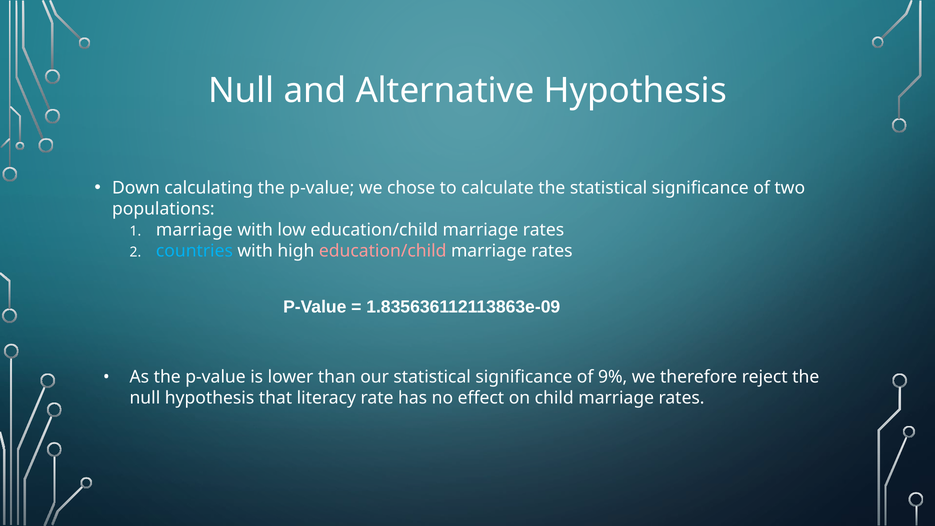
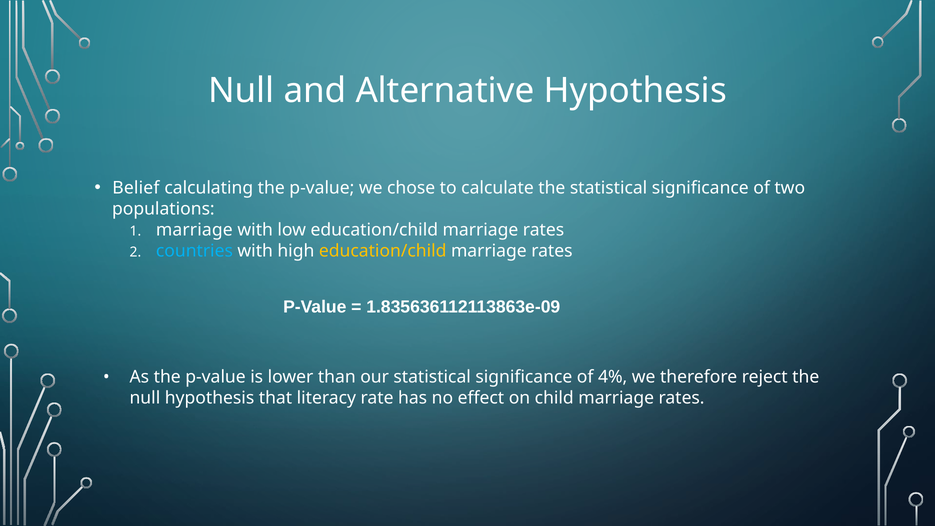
Down: Down -> Belief (136, 188)
education/child colour: pink -> yellow (383, 251)
9%: 9% -> 4% (613, 377)
